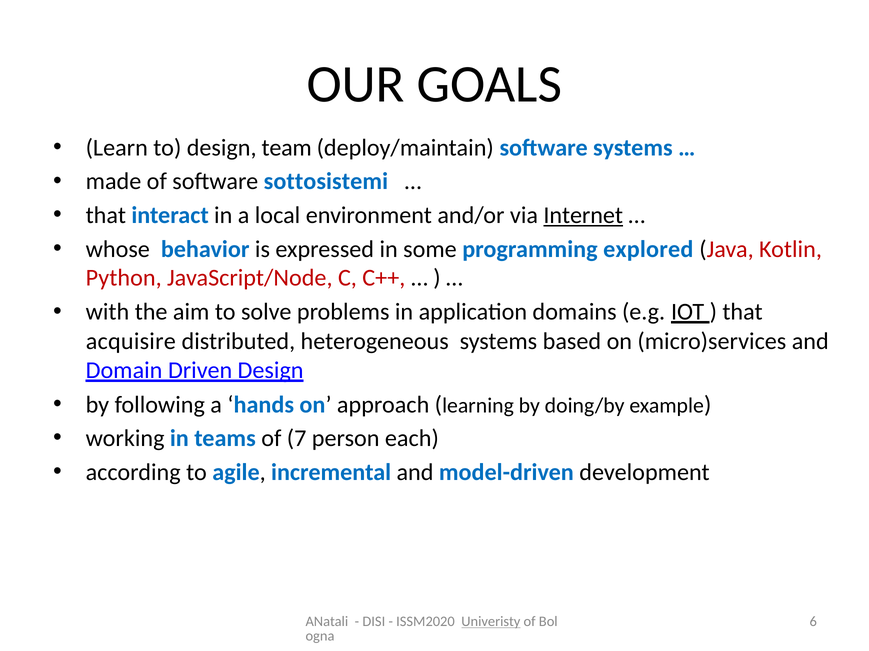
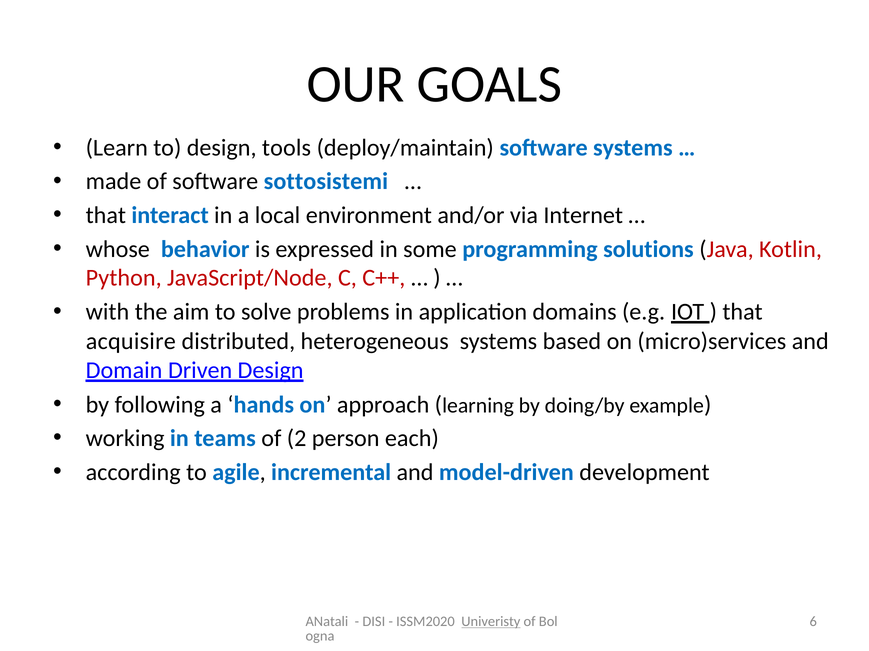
team: team -> tools (286, 148)
Internet underline: present -> none (583, 216)
explored: explored -> solutions (648, 249)
7: 7 -> 2 (297, 439)
